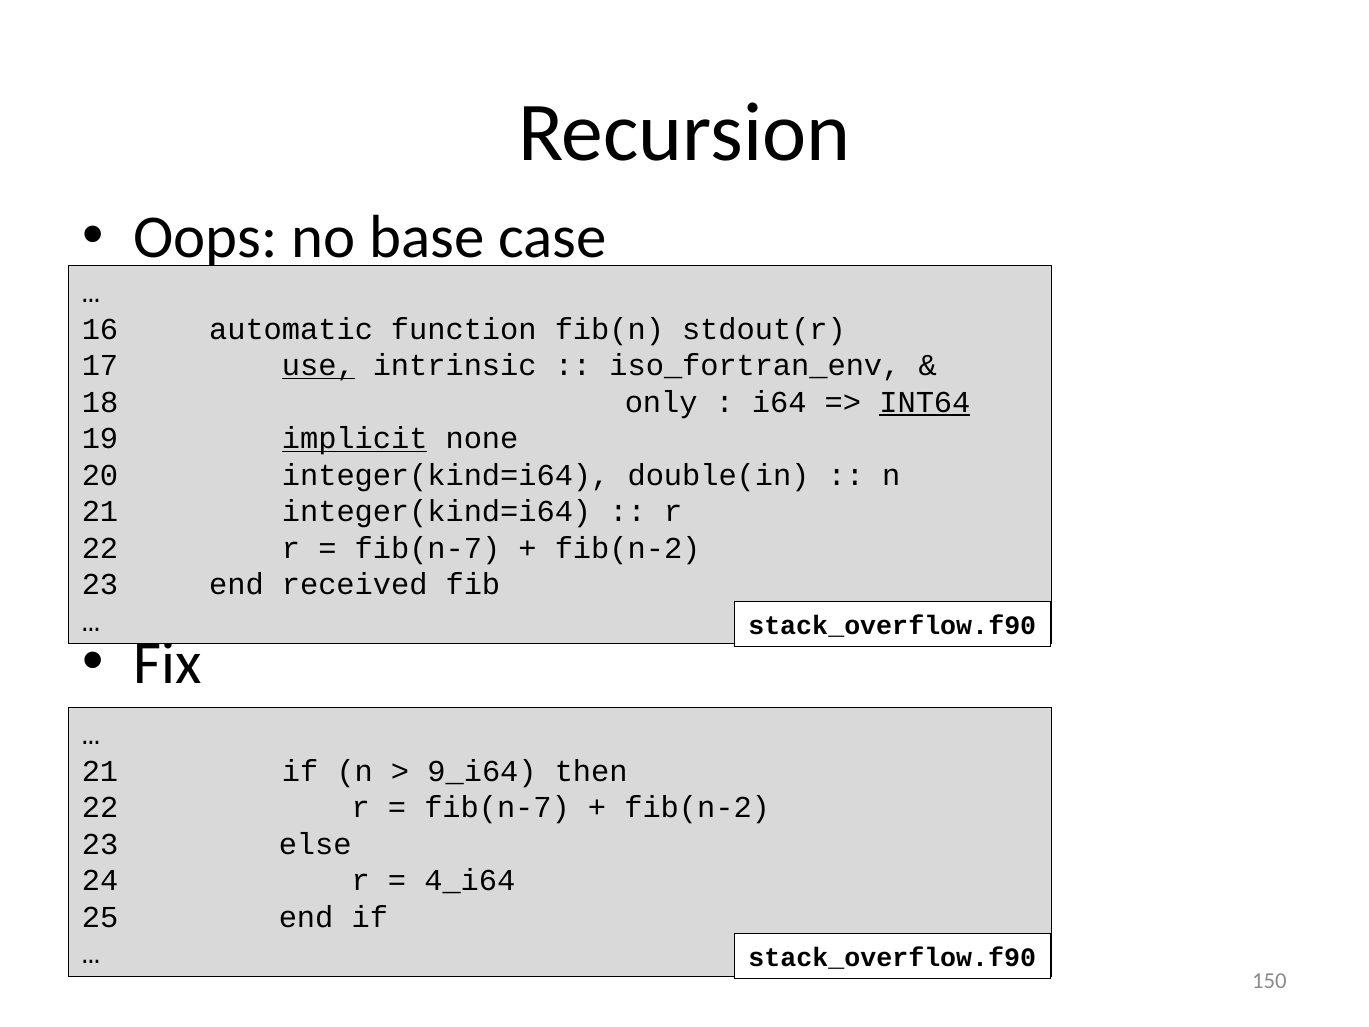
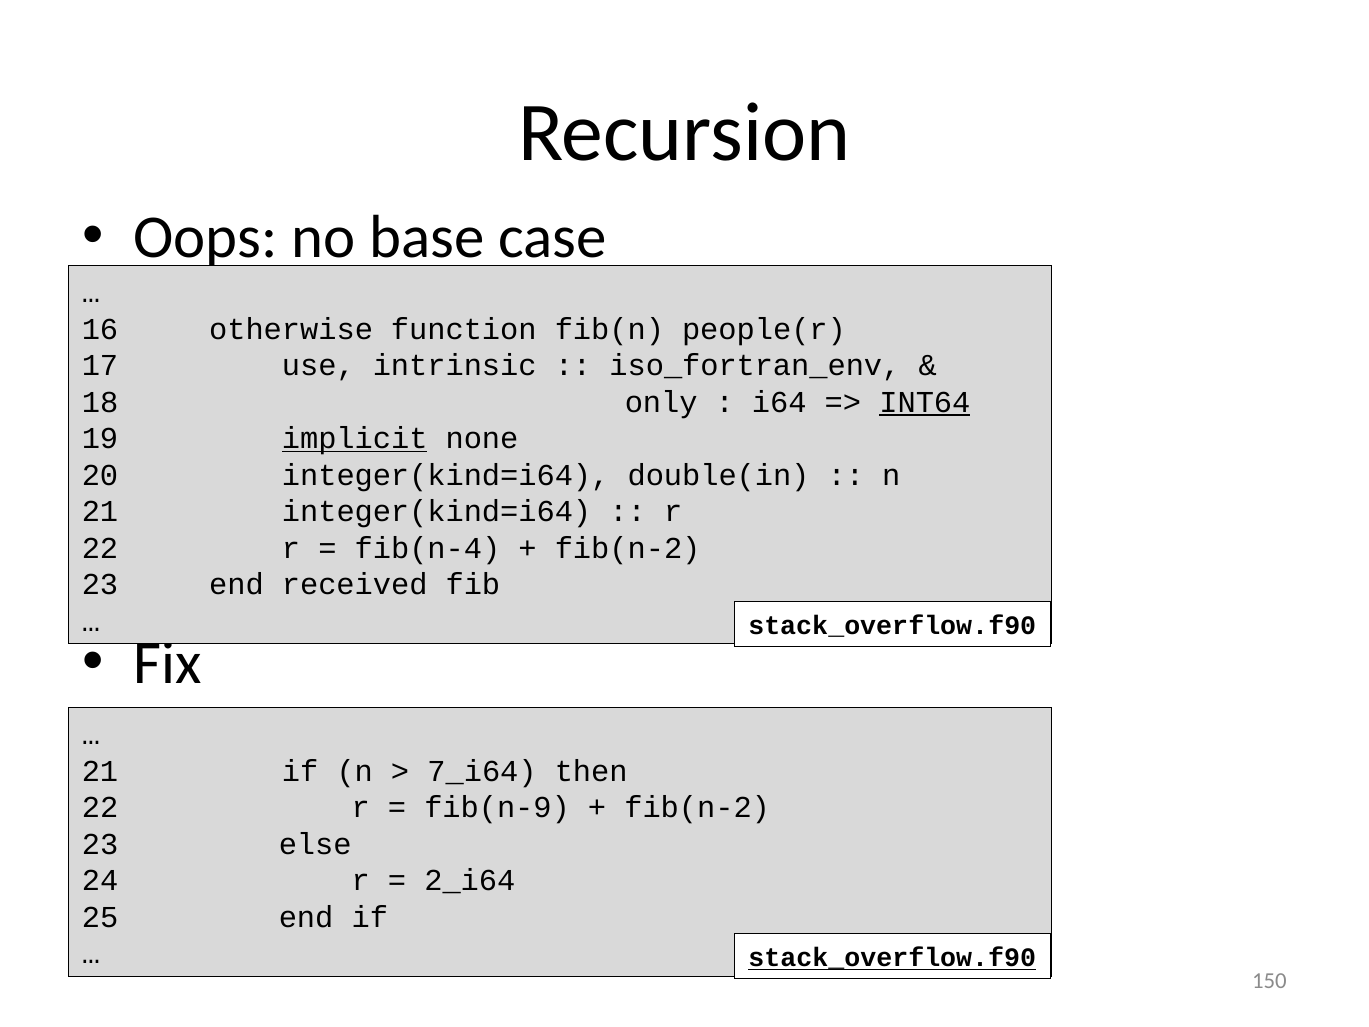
automatic: automatic -> otherwise (291, 329)
stdout(r: stdout(r -> people(r (764, 329)
use underline: present -> none (318, 365)
fib(n-7: fib(n-7 -> fib(n-4 (427, 548)
9_i64: 9_i64 -> 7_i64 (482, 771)
fib(n-7: fib(n-7 -> fib(n-9 (497, 807)
4_i64: 4_i64 -> 2_i64 (470, 880)
stack_overflow.f90 underline: none -> present (892, 958)
